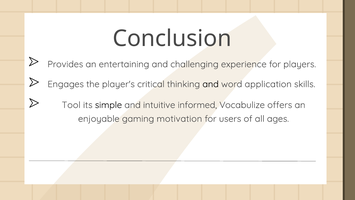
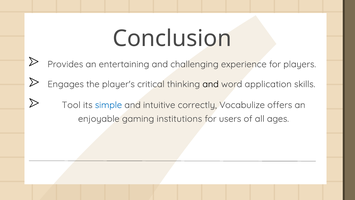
simple colour: black -> blue (108, 105)
informed: informed -> correctly (197, 105)
motivation: motivation -> institutions (179, 119)
